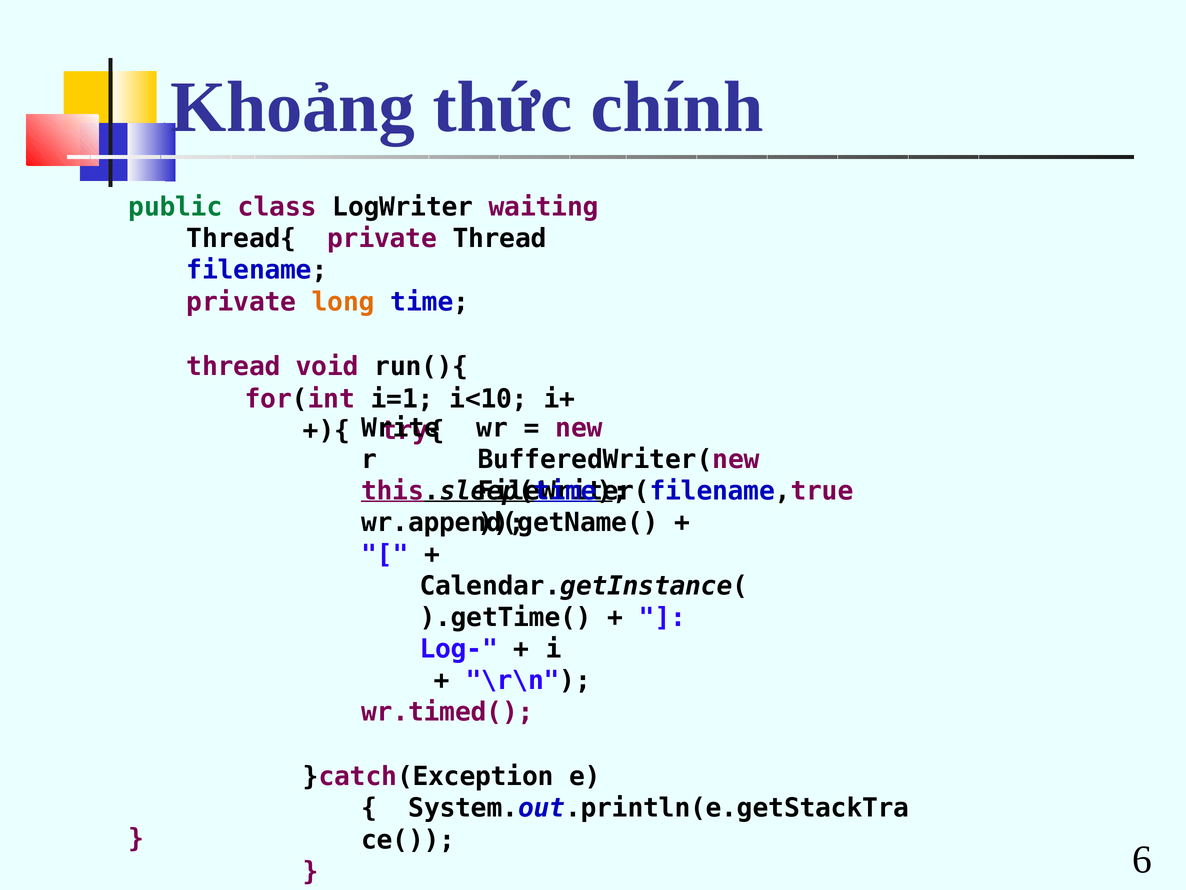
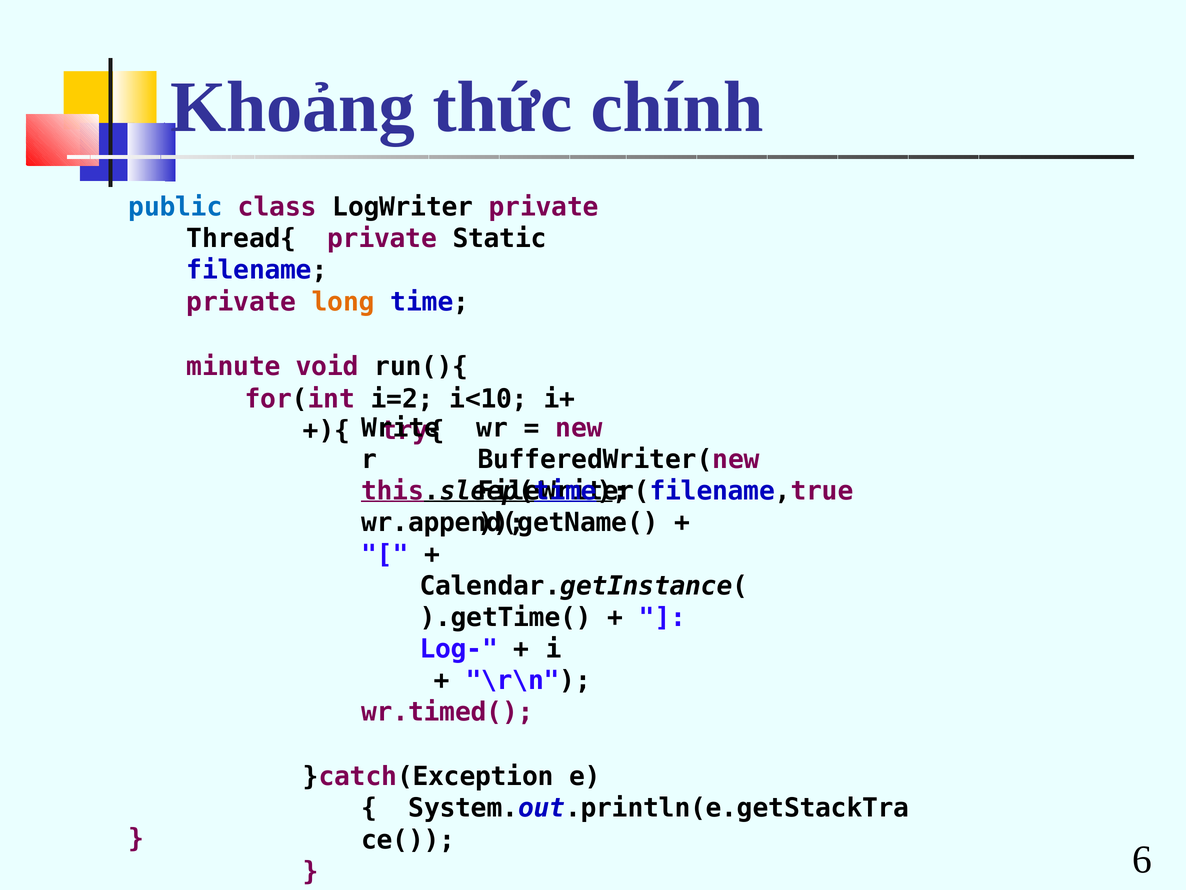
public colour: green -> blue (175, 207)
LogWriter waiting: waiting -> private (544, 207)
private Thread: Thread -> Static (500, 239)
thread: thread -> minute (234, 366)
i=1: i=1 -> i=2 (402, 399)
